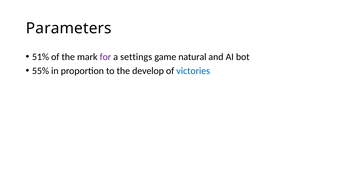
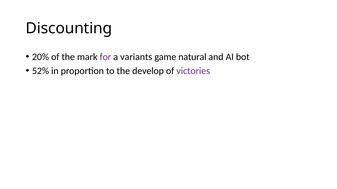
Parameters: Parameters -> Discounting (69, 28)
51%: 51% -> 20% (40, 57)
settings: settings -> variants (136, 57)
55%: 55% -> 52% (40, 71)
victories colour: blue -> purple (193, 71)
